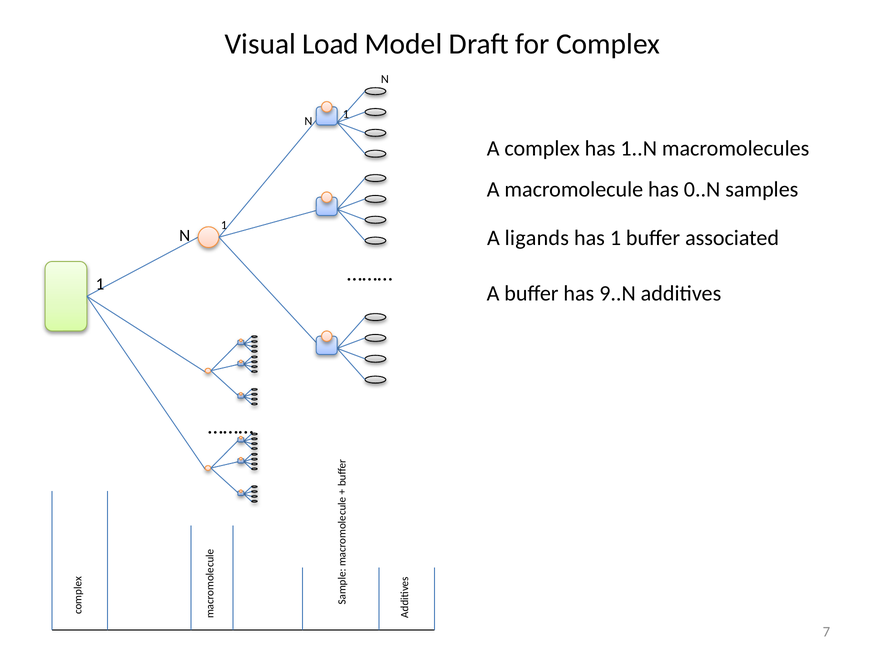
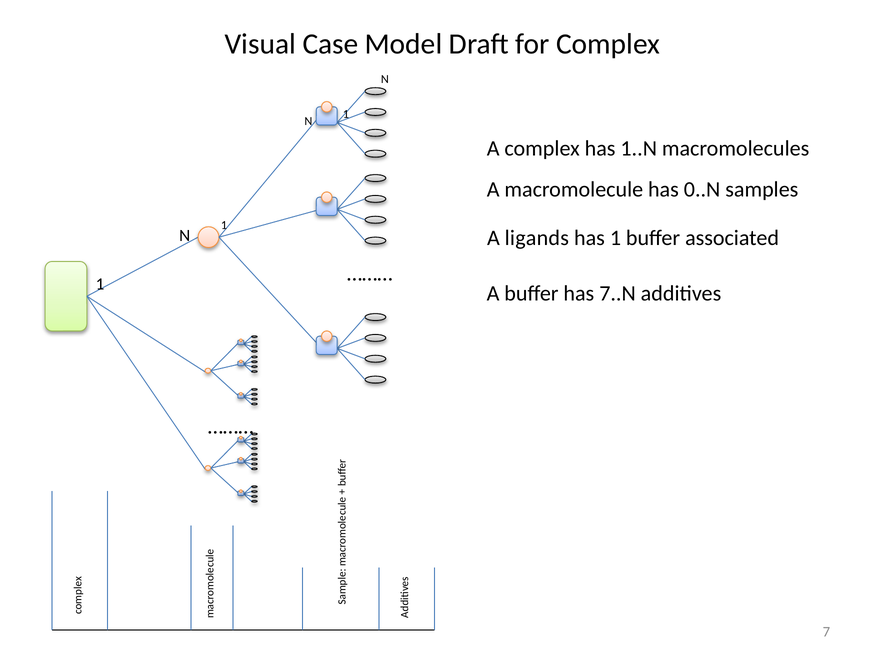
Load: Load -> Case (330, 44)
9..N: 9..N -> 7..N (618, 294)
